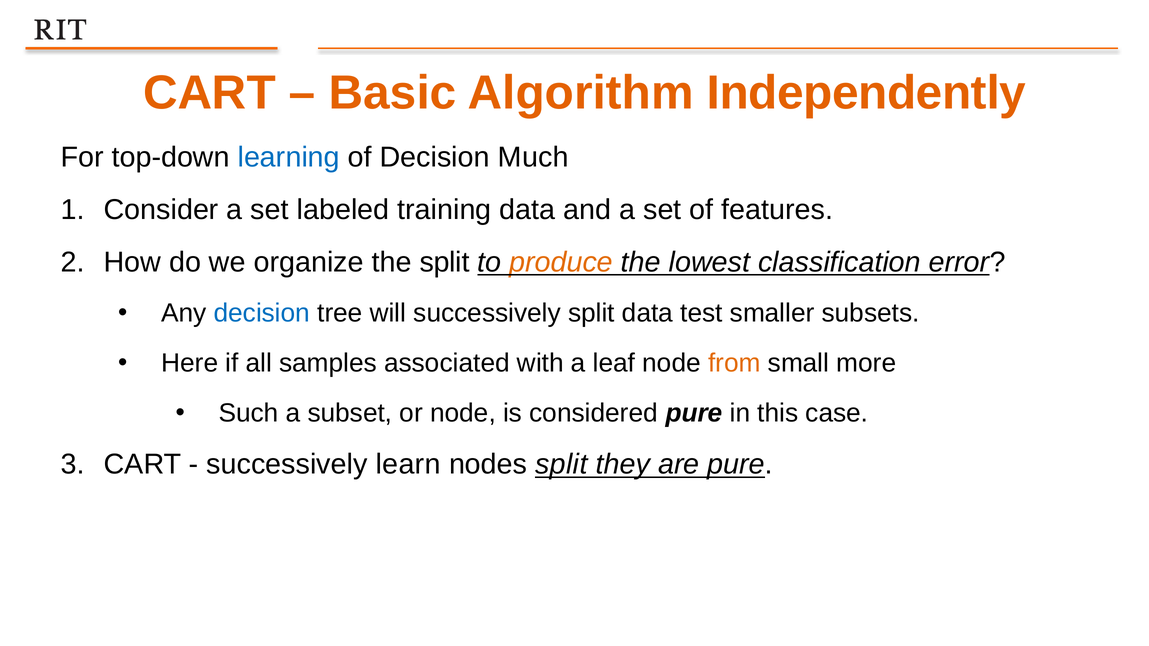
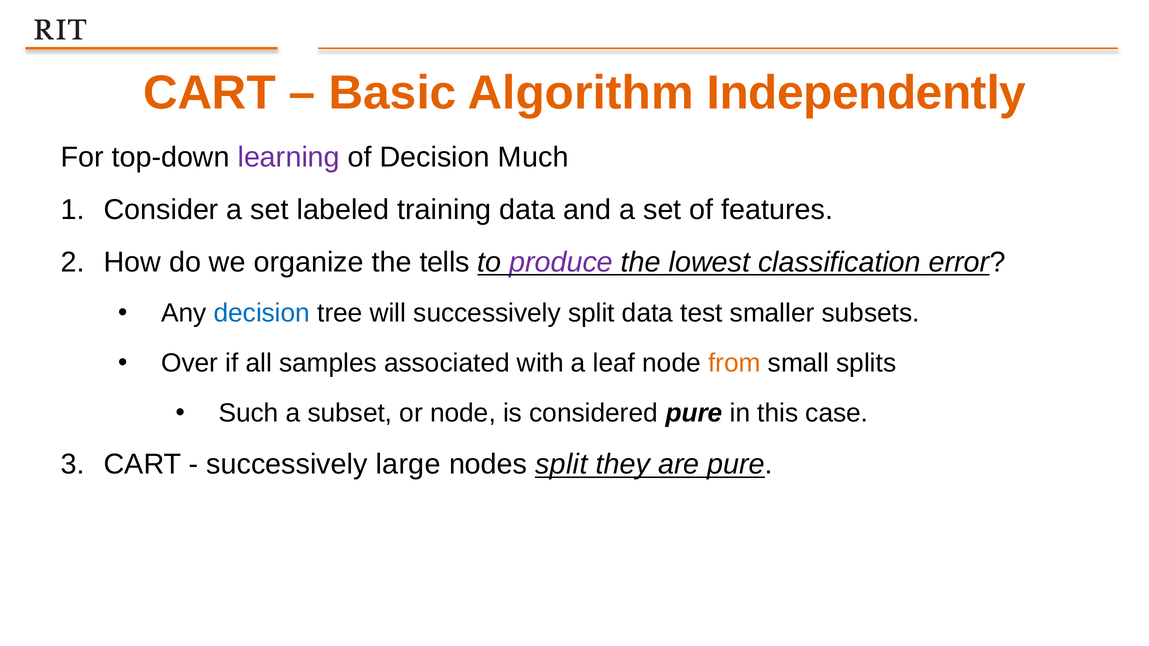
learning colour: blue -> purple (289, 157)
the split: split -> tells (445, 262)
produce colour: orange -> purple (561, 262)
Here: Here -> Over (190, 363)
more: more -> splits (866, 363)
learn: learn -> large (408, 465)
